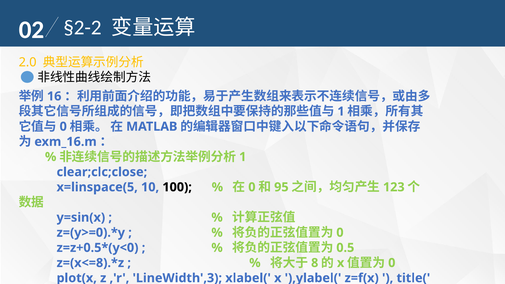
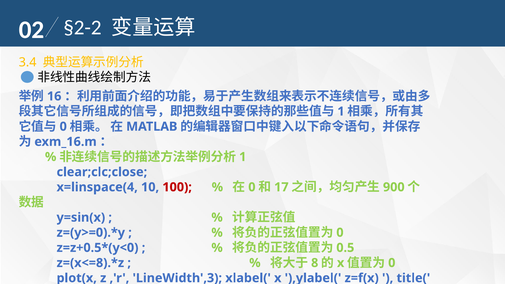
2.0: 2.0 -> 3.4 (28, 62)
x=linspace(5: x=linspace(5 -> x=linspace(4 (97, 187)
100 colour: black -> red (177, 187)
95: 95 -> 17 (281, 187)
123: 123 -> 900 (394, 187)
